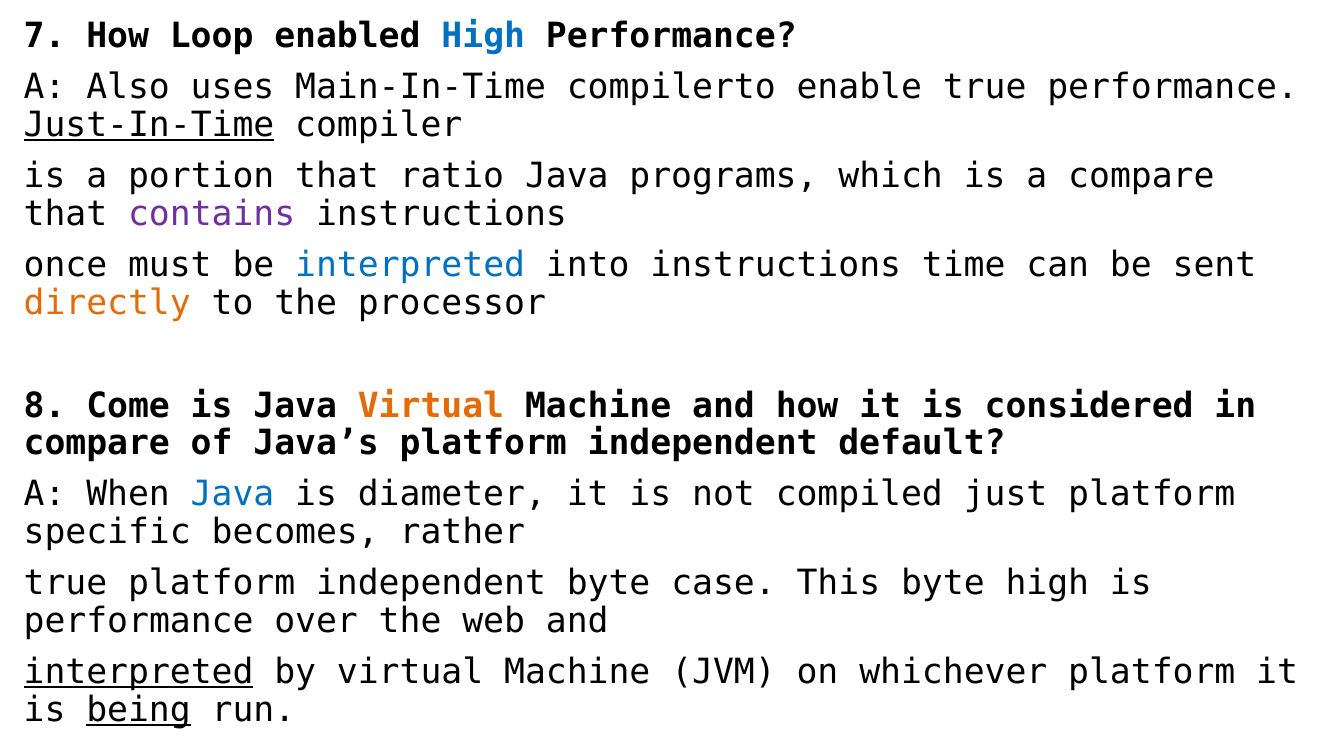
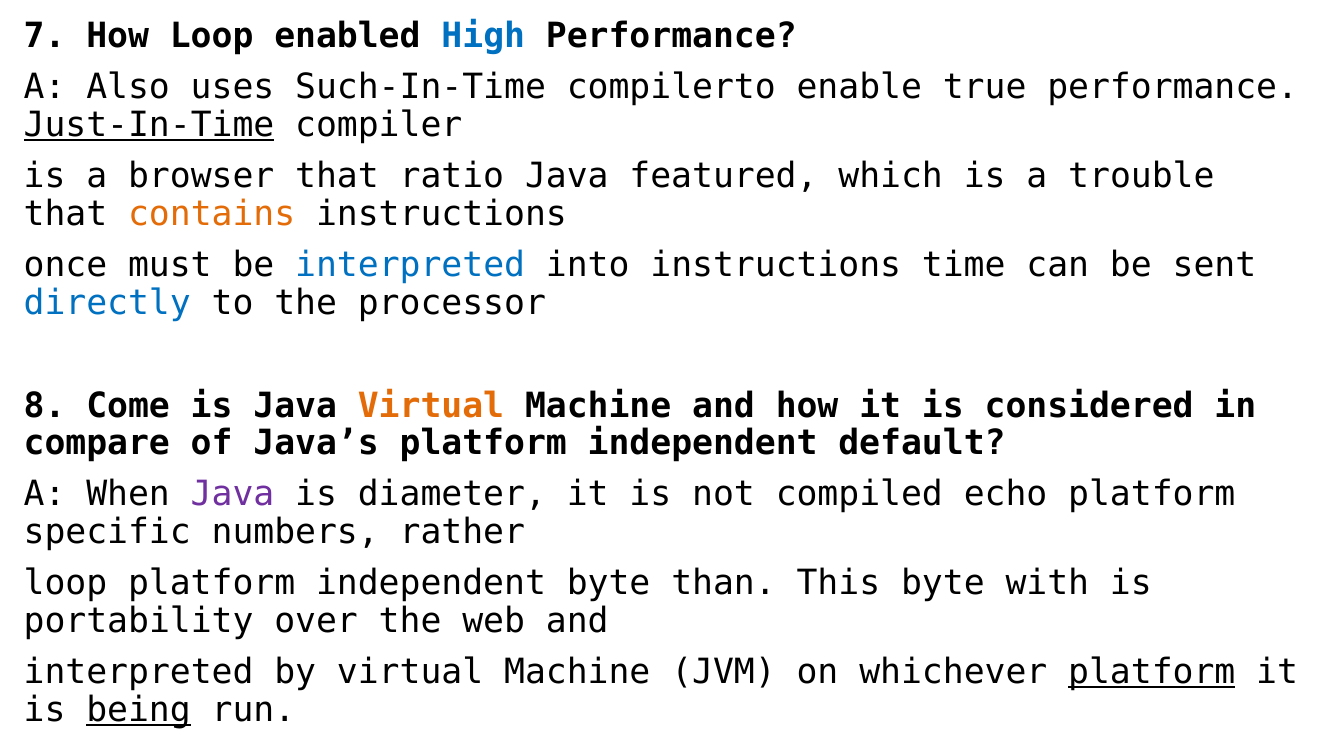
Main-In-Time: Main-In-Time -> Such-In-Time (421, 87)
portion: portion -> browser (201, 176)
programs: programs -> featured (724, 176)
a compare: compare -> trouble (1141, 176)
contains colour: purple -> orange (212, 214)
directly colour: orange -> blue (107, 303)
Java colour: blue -> purple (233, 494)
just: just -> echo (1006, 494)
becomes: becomes -> numbers (295, 532)
true: true -> loop (65, 583)
case: case -> than (724, 583)
byte high: high -> with (1047, 583)
performance: performance -> portability (139, 621)
interpreted underline: present -> none (139, 672)
platform underline: none -> present (1152, 672)
